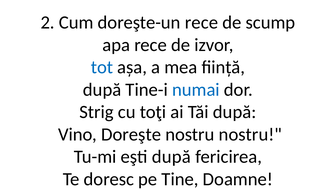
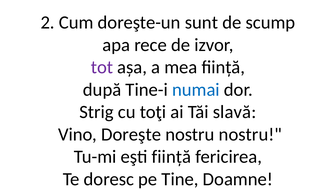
doreşte-un rece: rece -> sunt (201, 22)
tot colour: blue -> purple (102, 67)
Tăi după: după -> slavă (235, 112)
eşti după: după -> ființă (171, 157)
